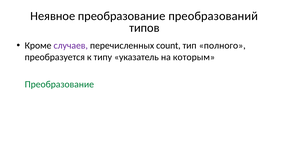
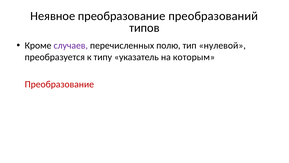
count: count -> полю (168, 45)
полного: полного -> нулевой (222, 45)
Преобразование colour: green -> red (59, 84)
